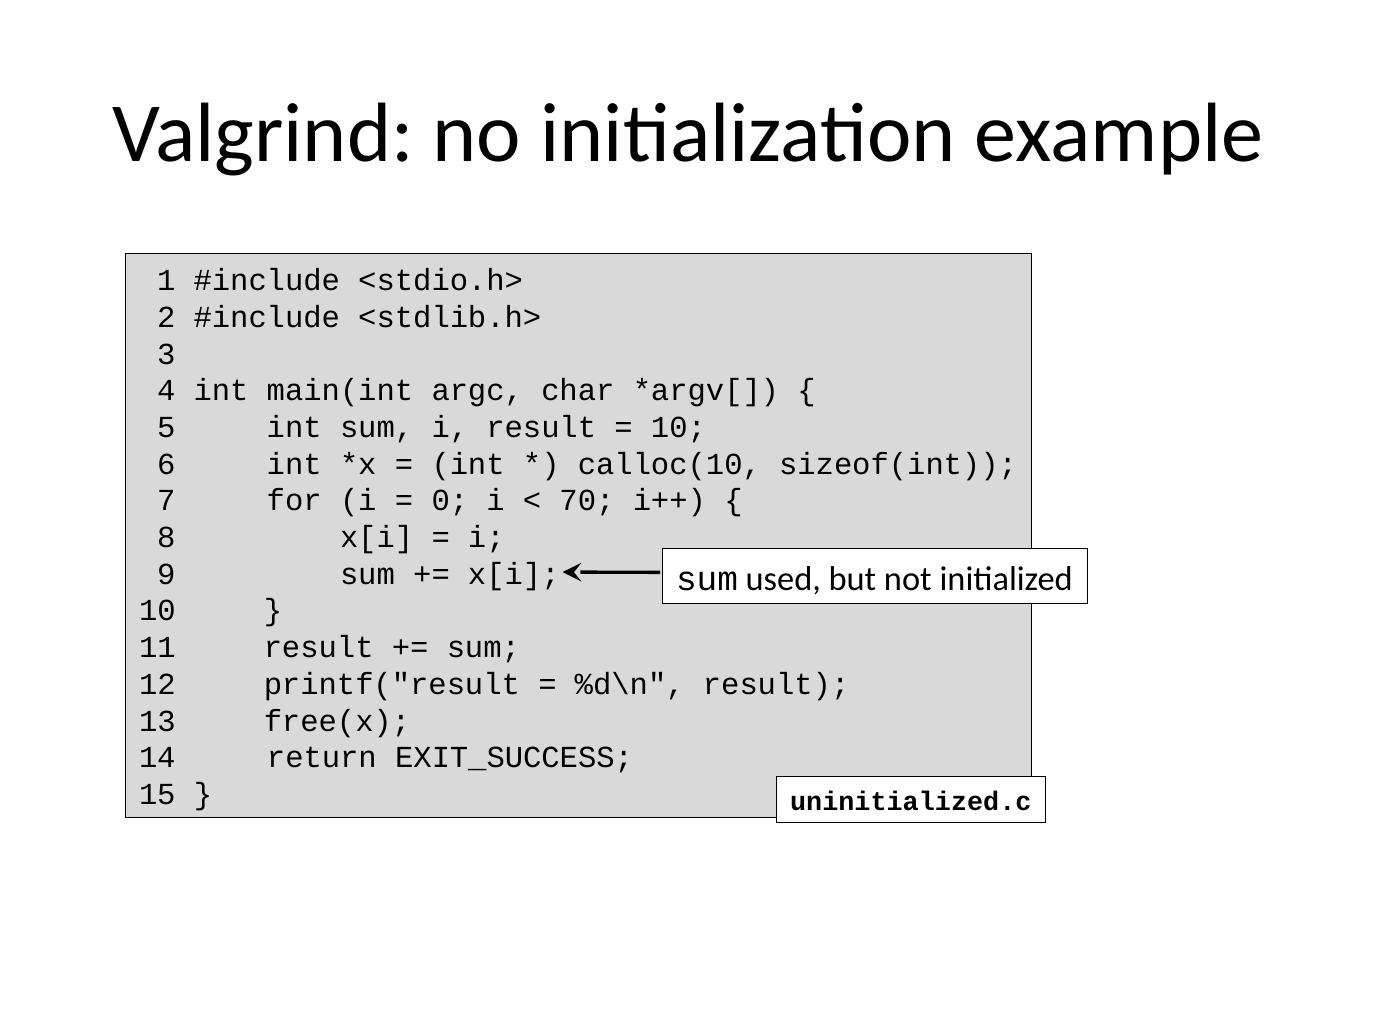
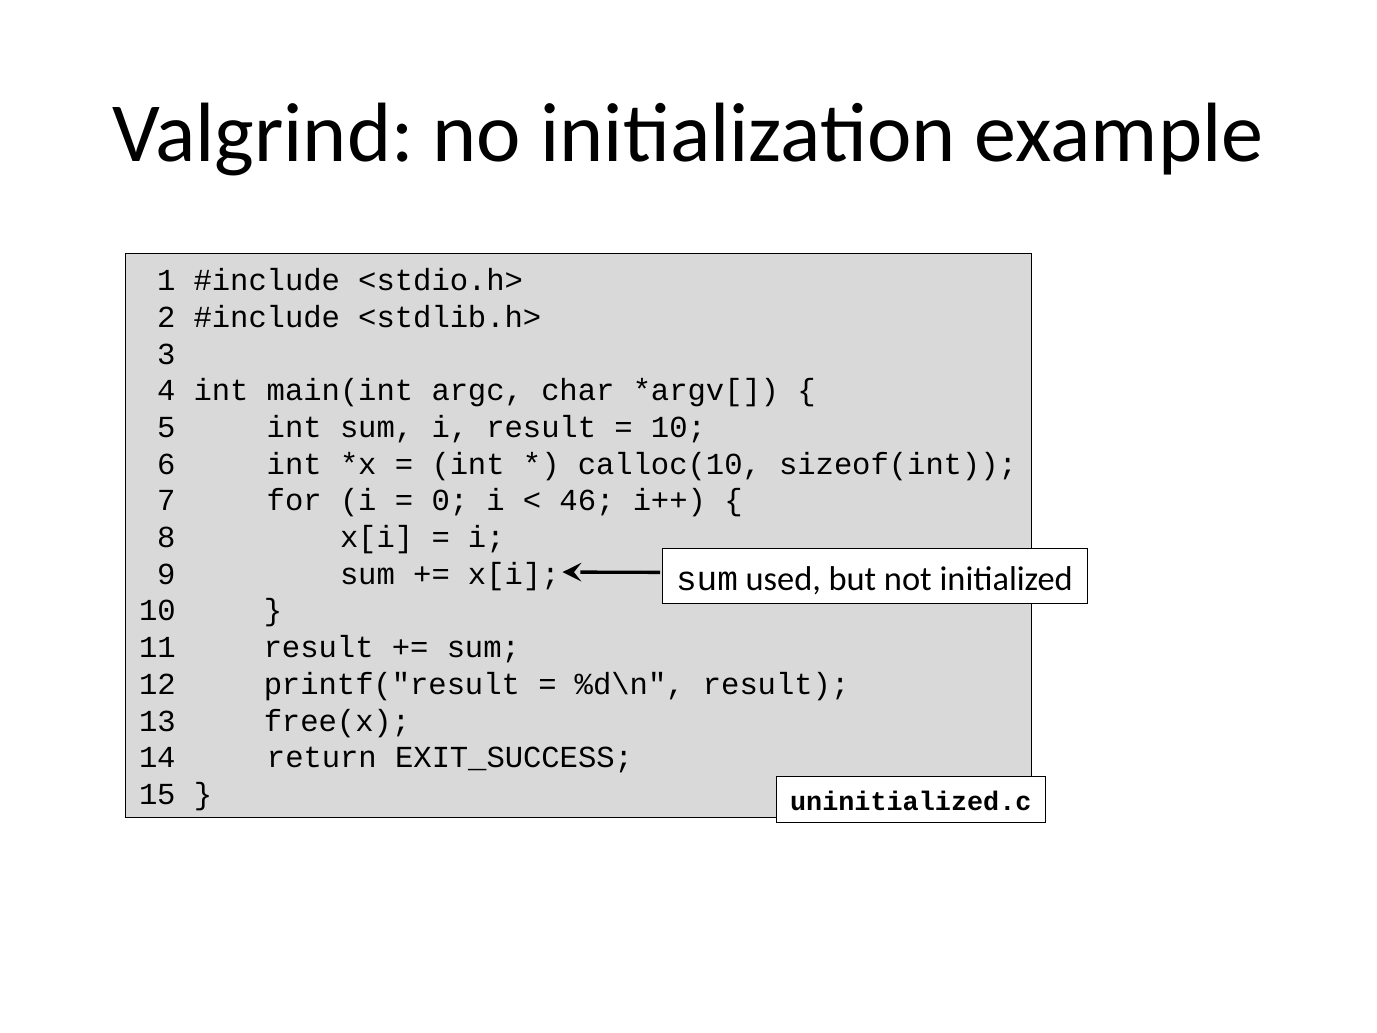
70: 70 -> 46 (587, 501)
